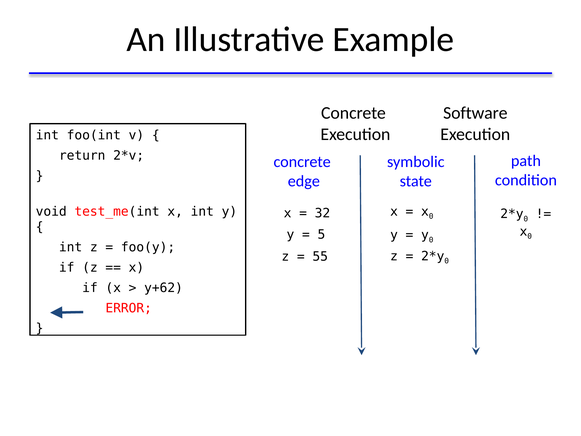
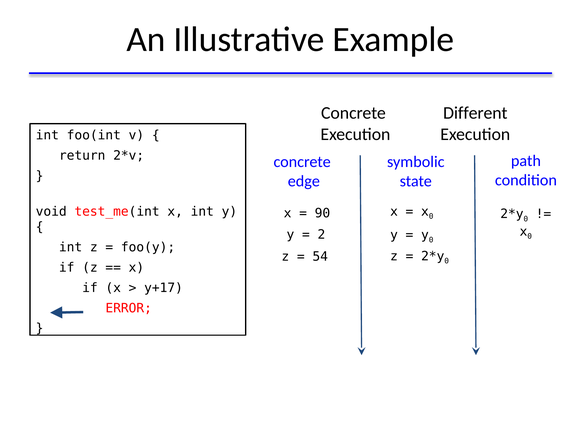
Software: Software -> Different (475, 113)
32: 32 -> 90 (322, 213)
5: 5 -> 2 (321, 234)
55: 55 -> 54 (320, 256)
y+62: y+62 -> y+17 (164, 288)
